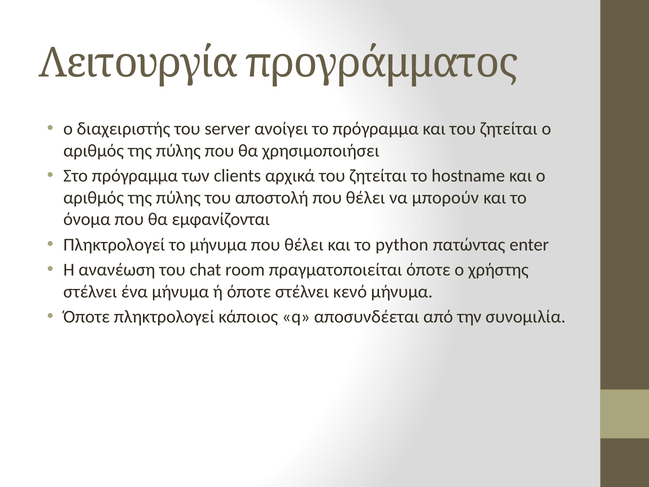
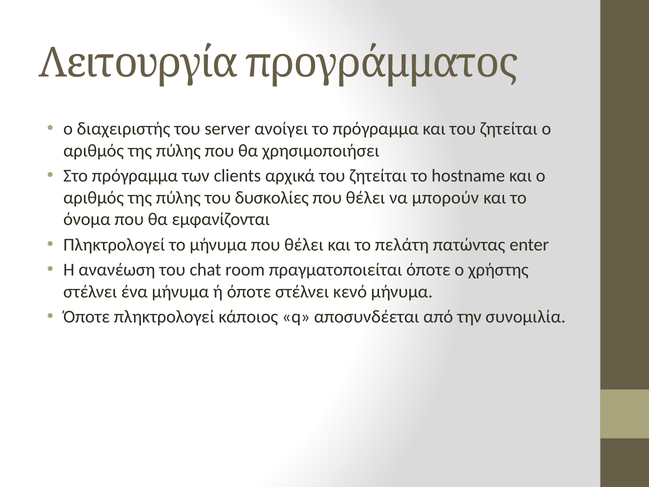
αποστολή: αποστολή -> δυσκολίες (272, 198)
python: python -> πελάτη (402, 244)
